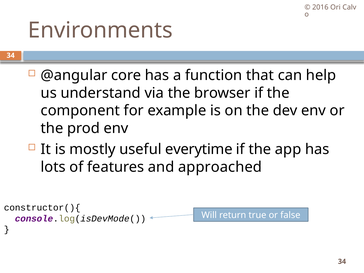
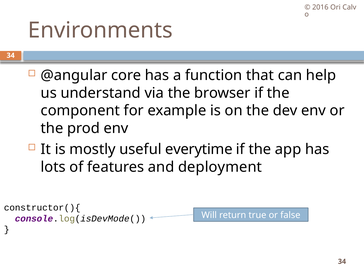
approached: approached -> deployment (220, 167)
